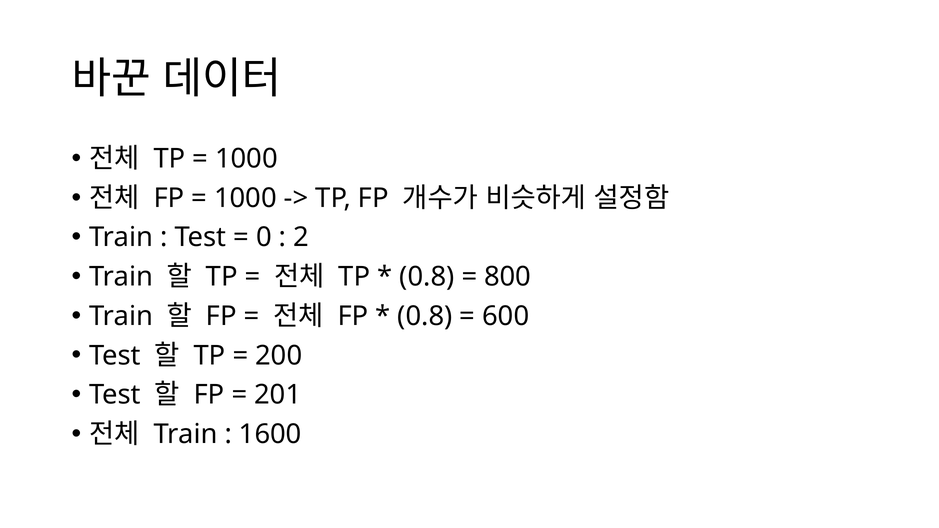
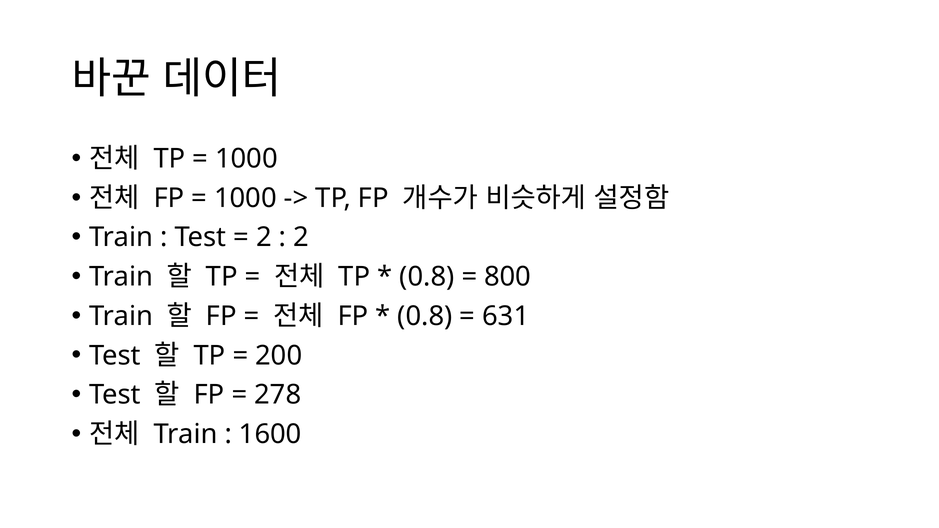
0: 0 -> 2 (264, 238)
600: 600 -> 631 (506, 316)
201: 201 -> 278 (278, 395)
